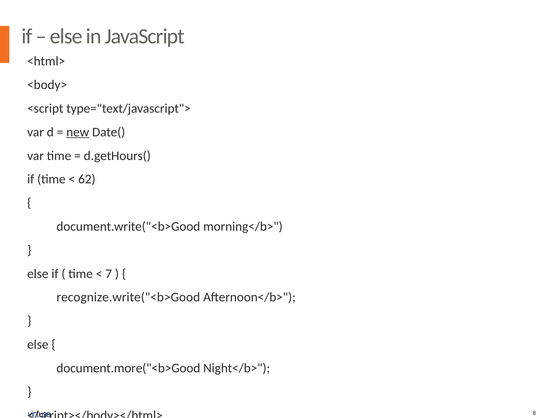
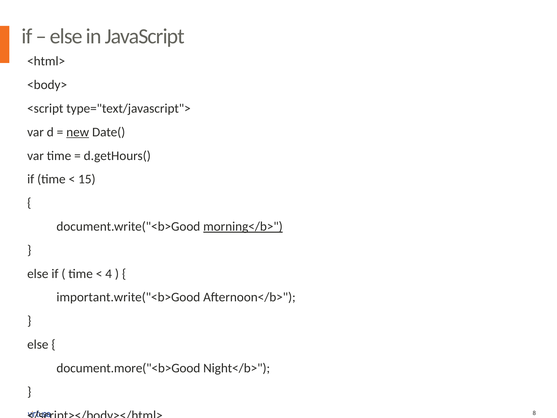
62: 62 -> 15 (87, 179)
morning</b> underline: none -> present (243, 226)
7: 7 -> 4 (109, 274)
recognize.write("<b>Good: recognize.write("<b>Good -> important.write("<b>Good (128, 297)
